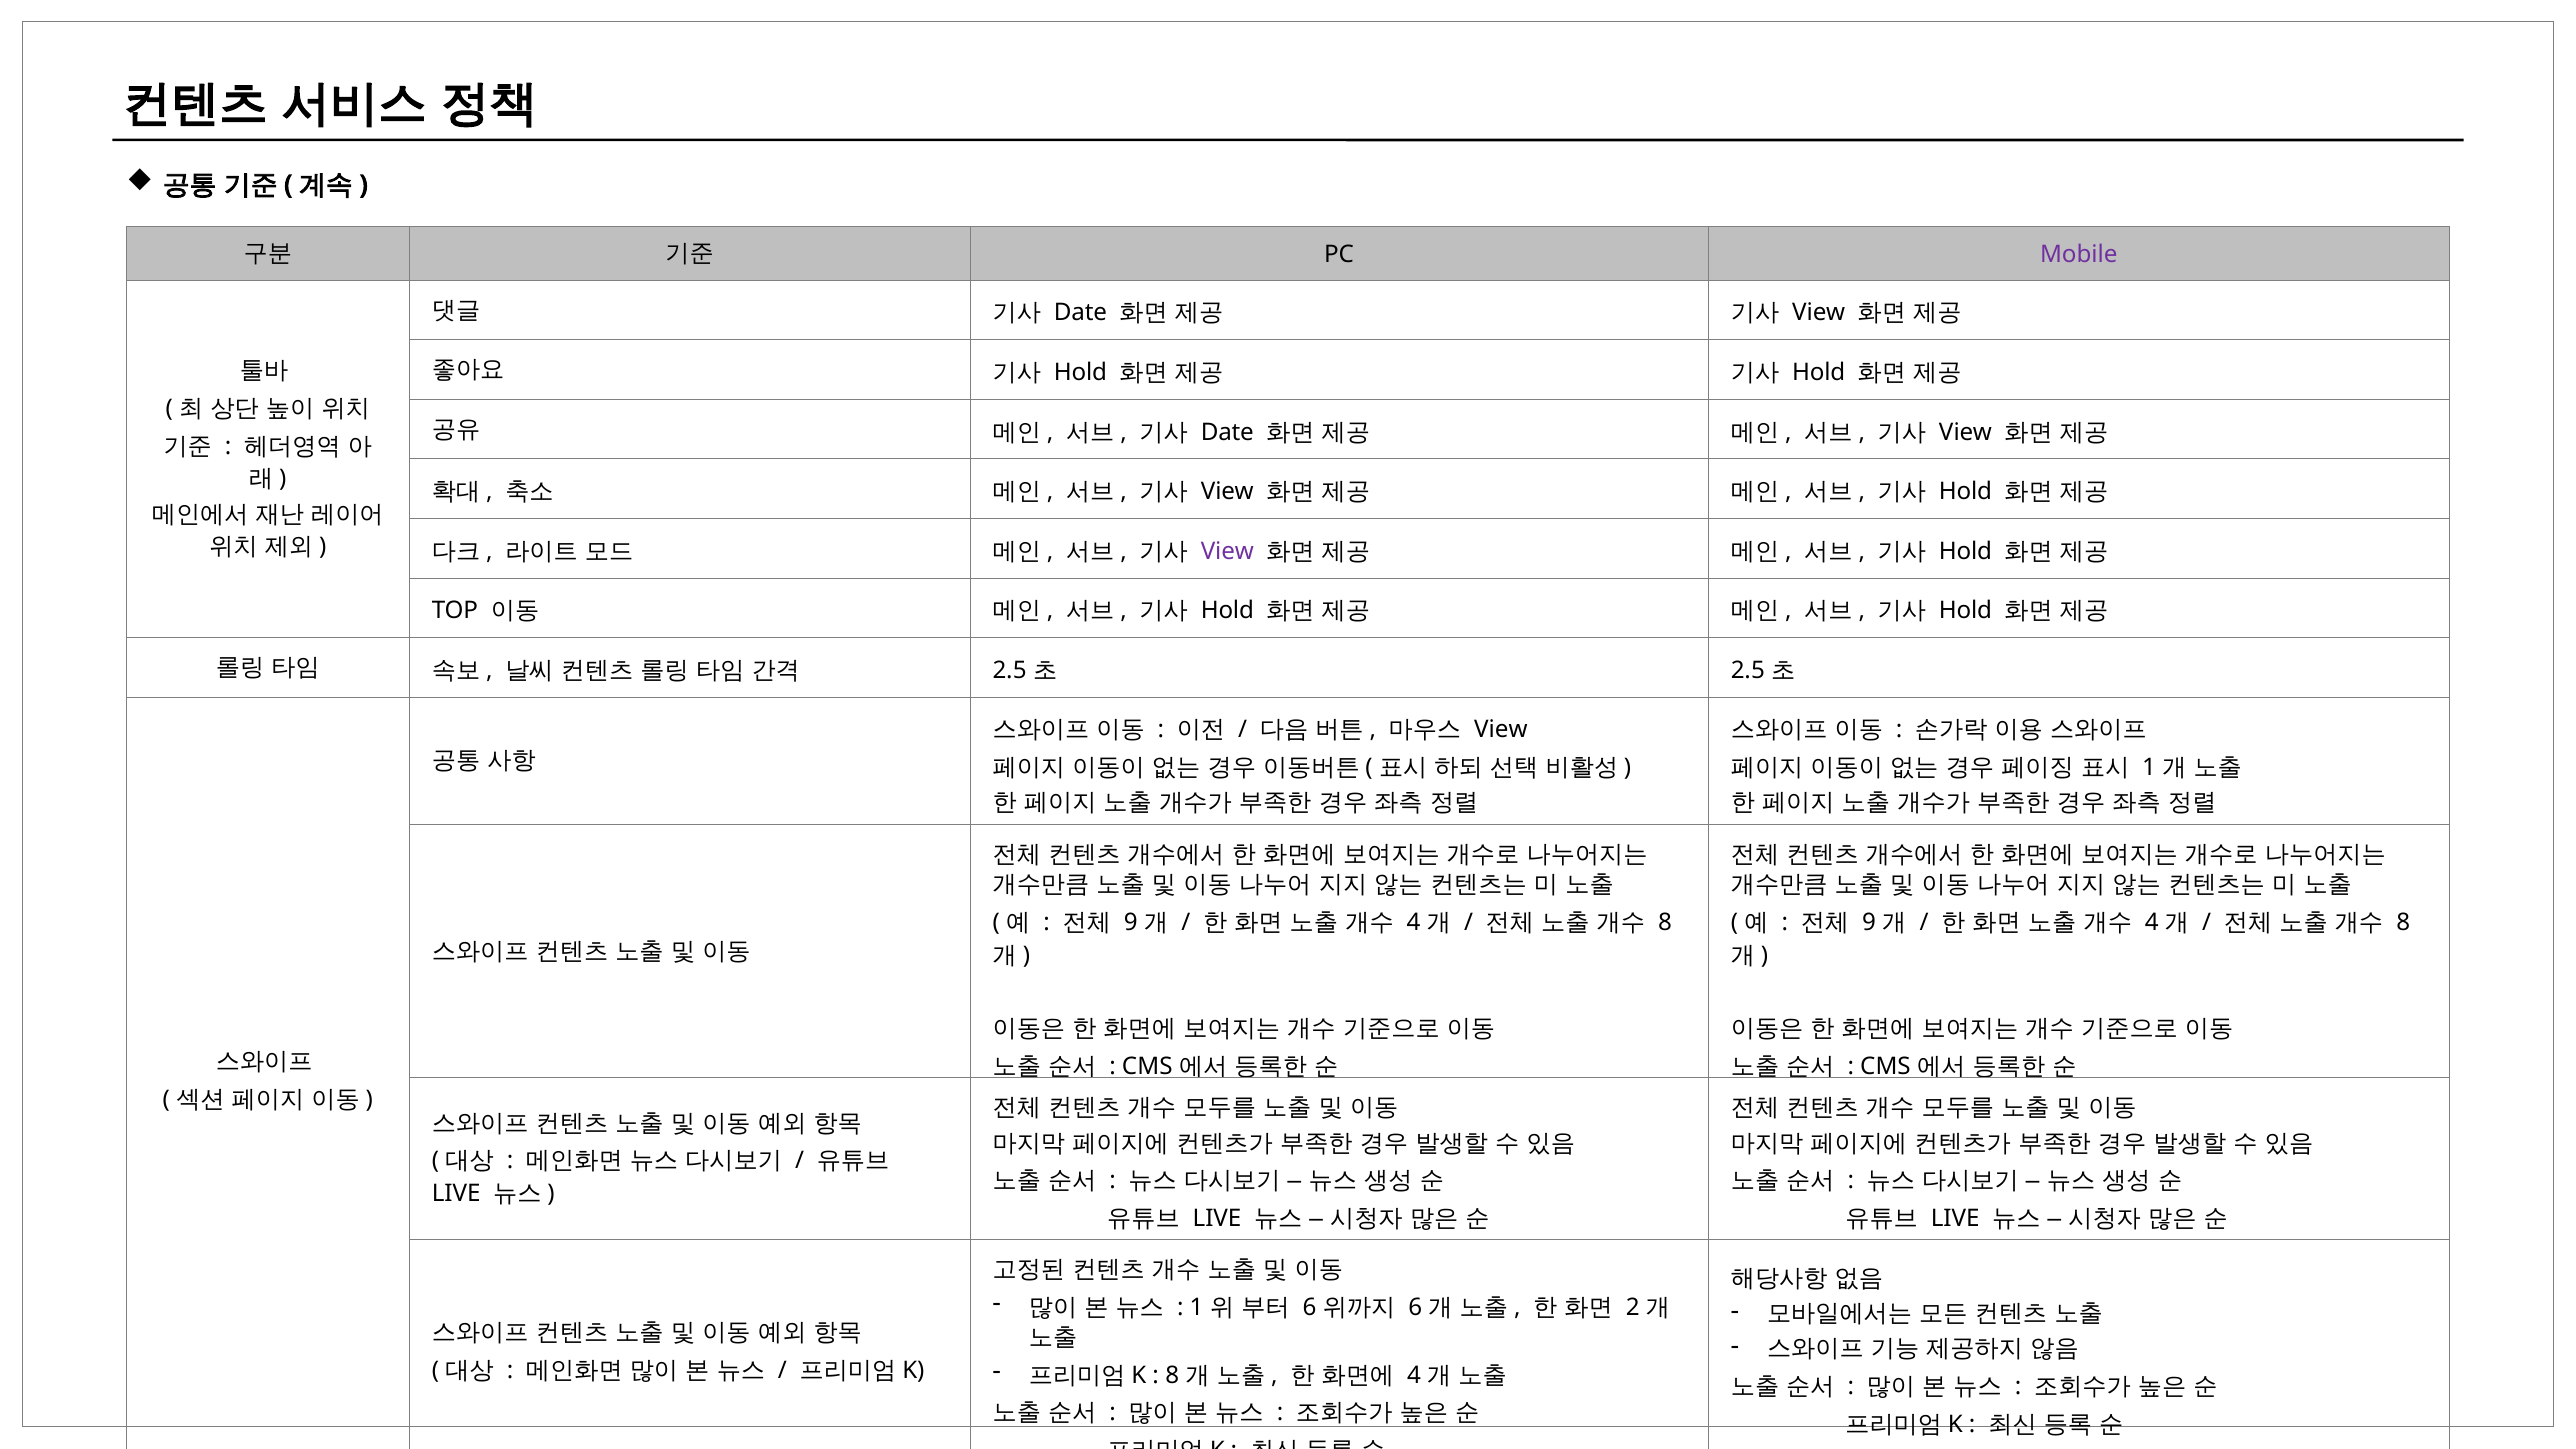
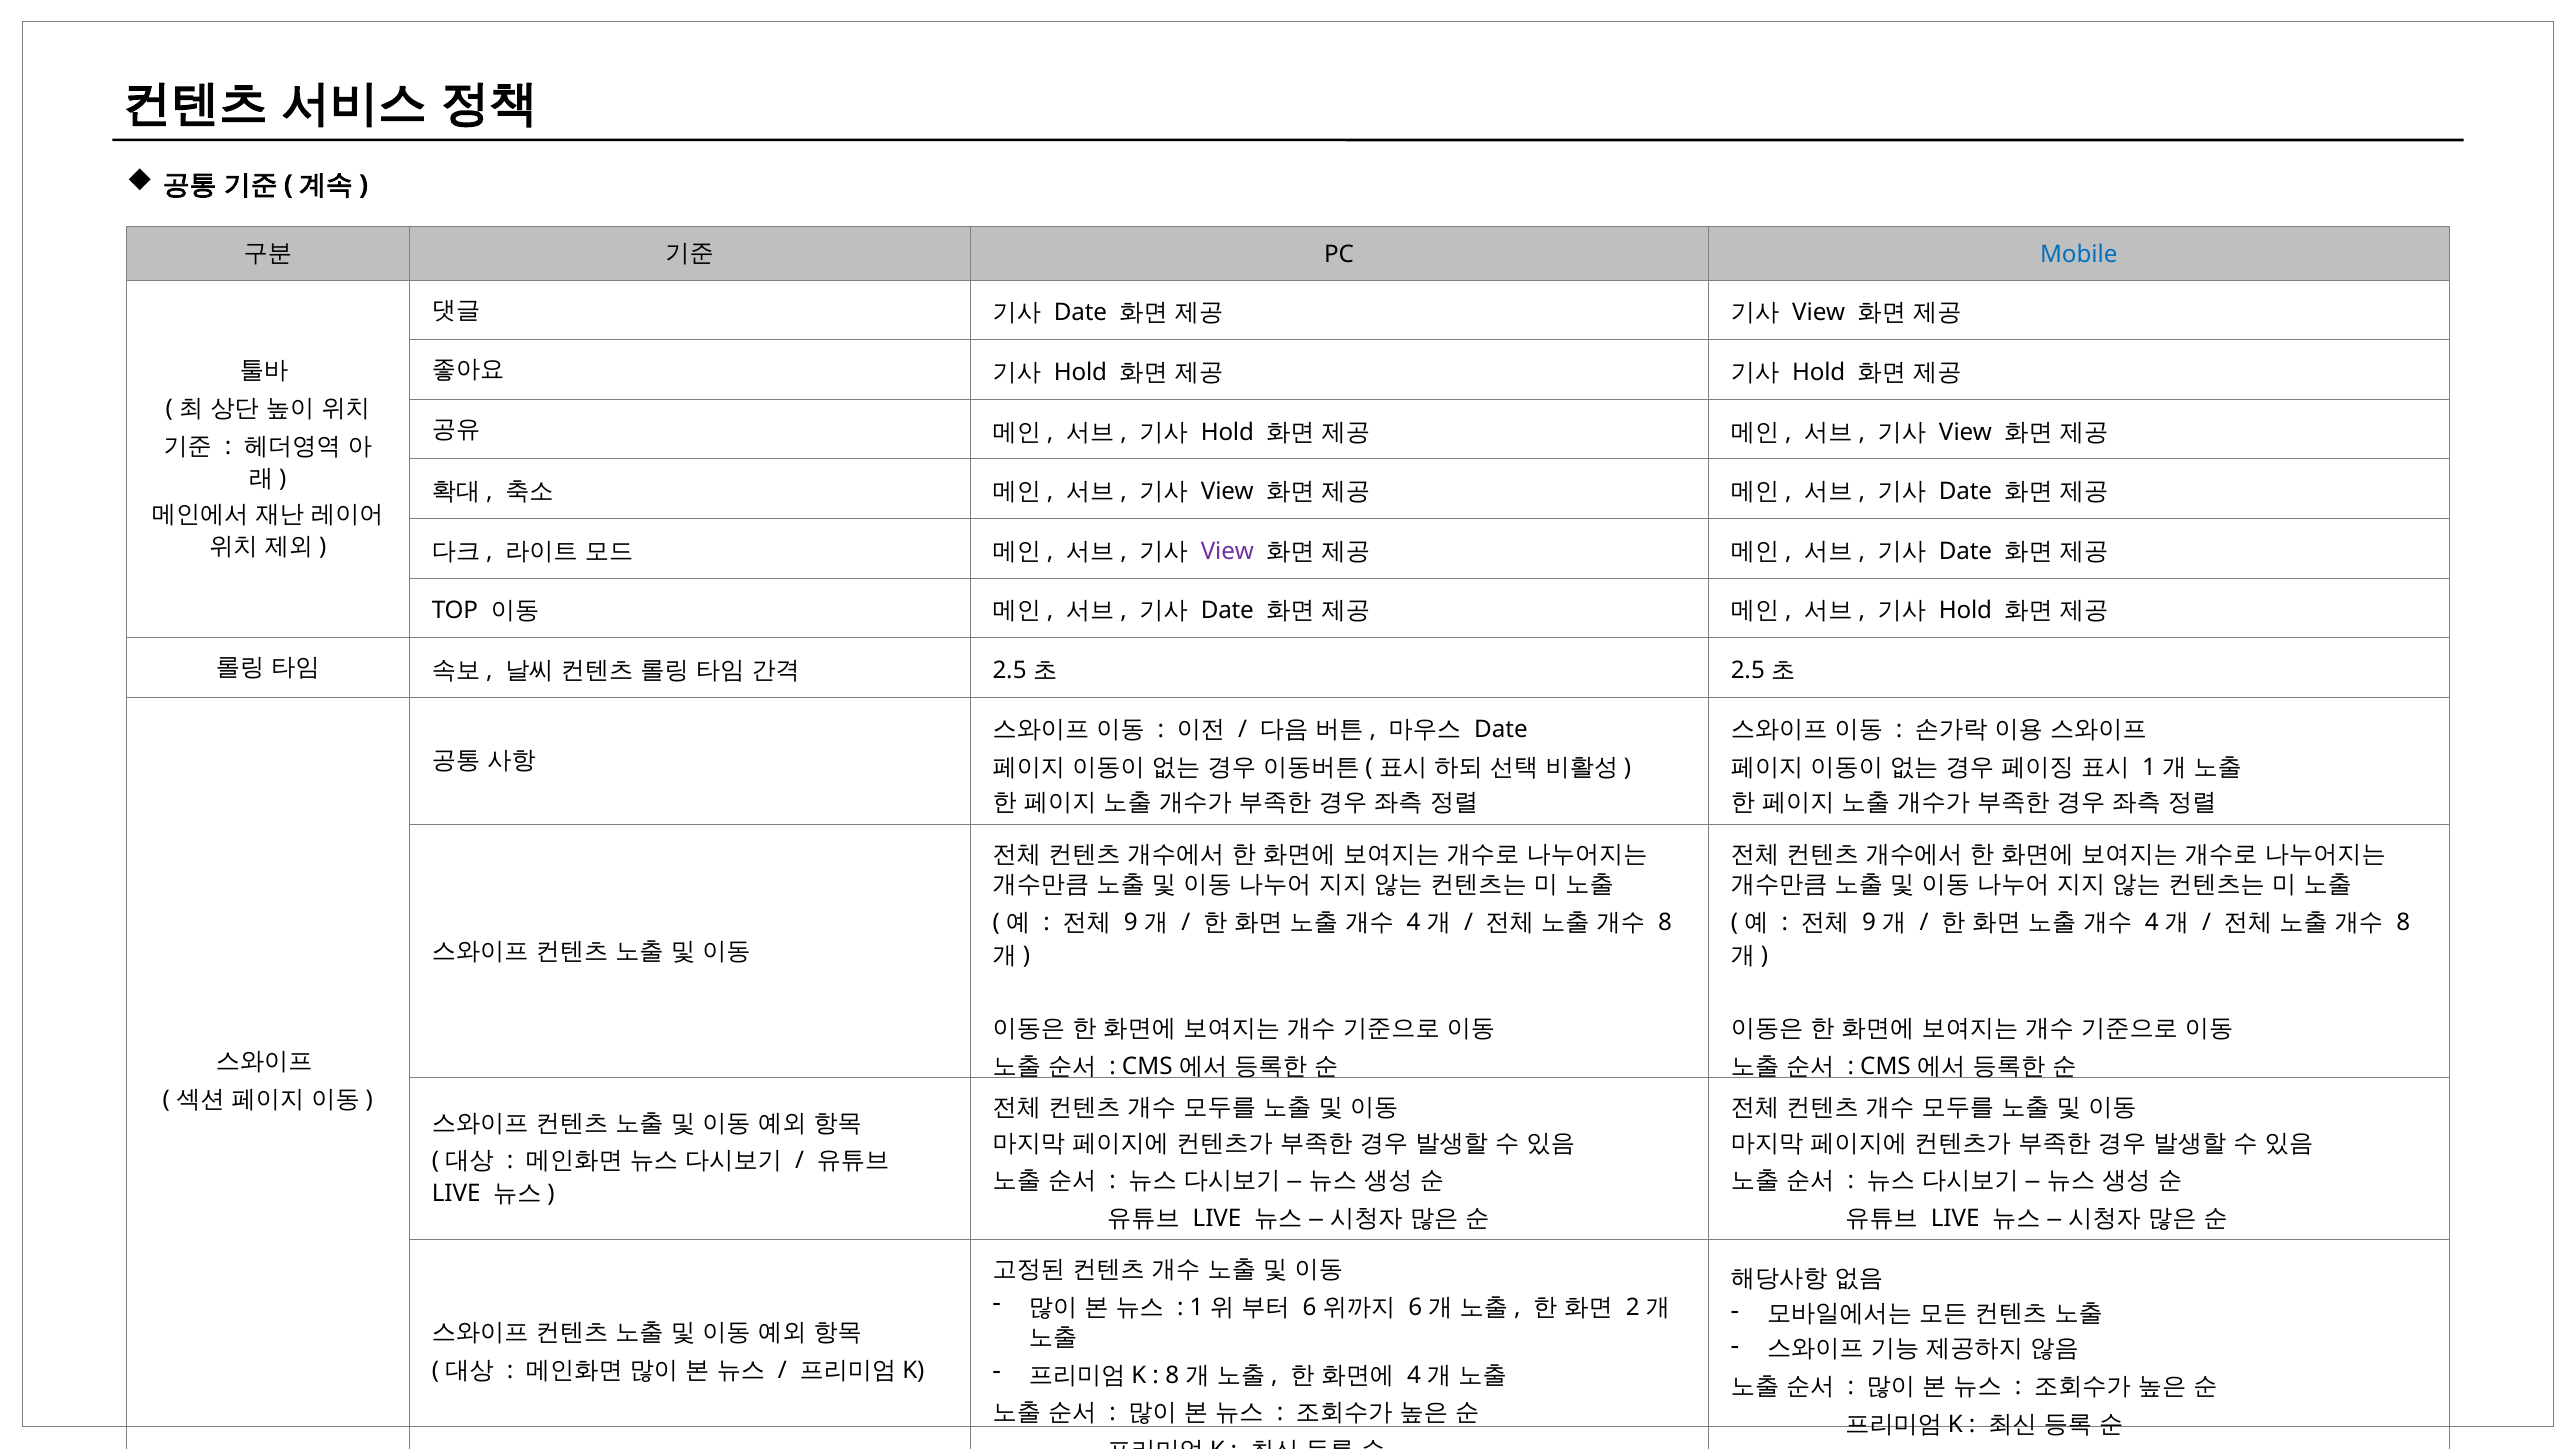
Mobile colour: purple -> blue (2079, 255)
Date: Date -> Hold (1227, 432)
Hold: Hold -> Date (1966, 492)
Hold: Hold -> Date (1966, 551)
Hold: Hold -> Date (1227, 611)
View: View -> Date (1501, 730)
